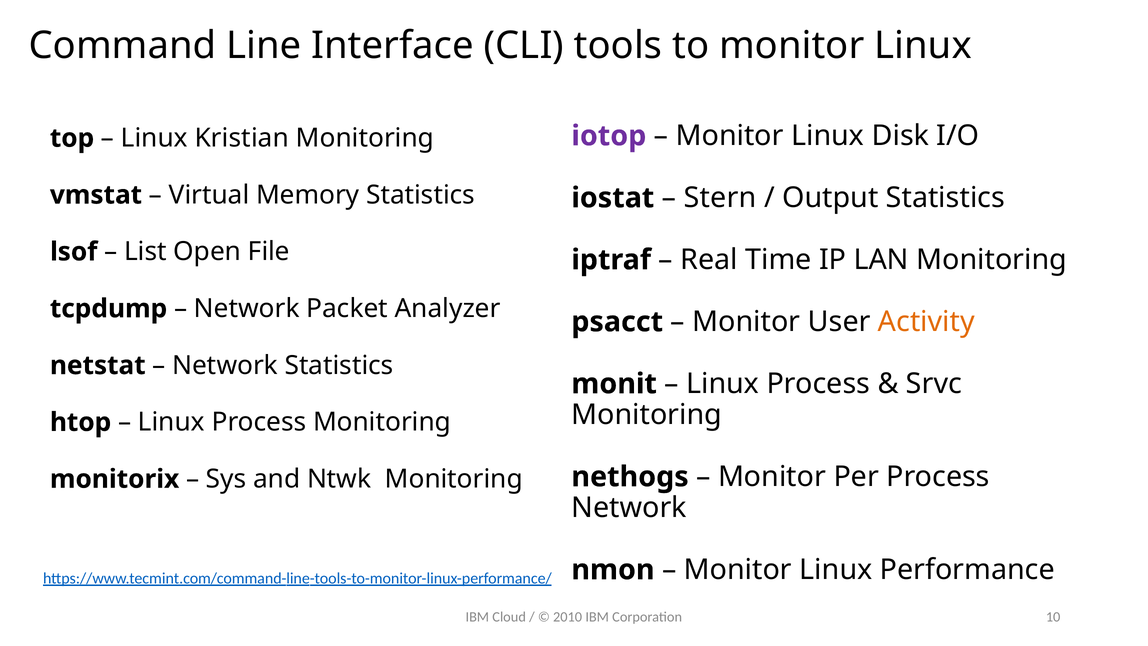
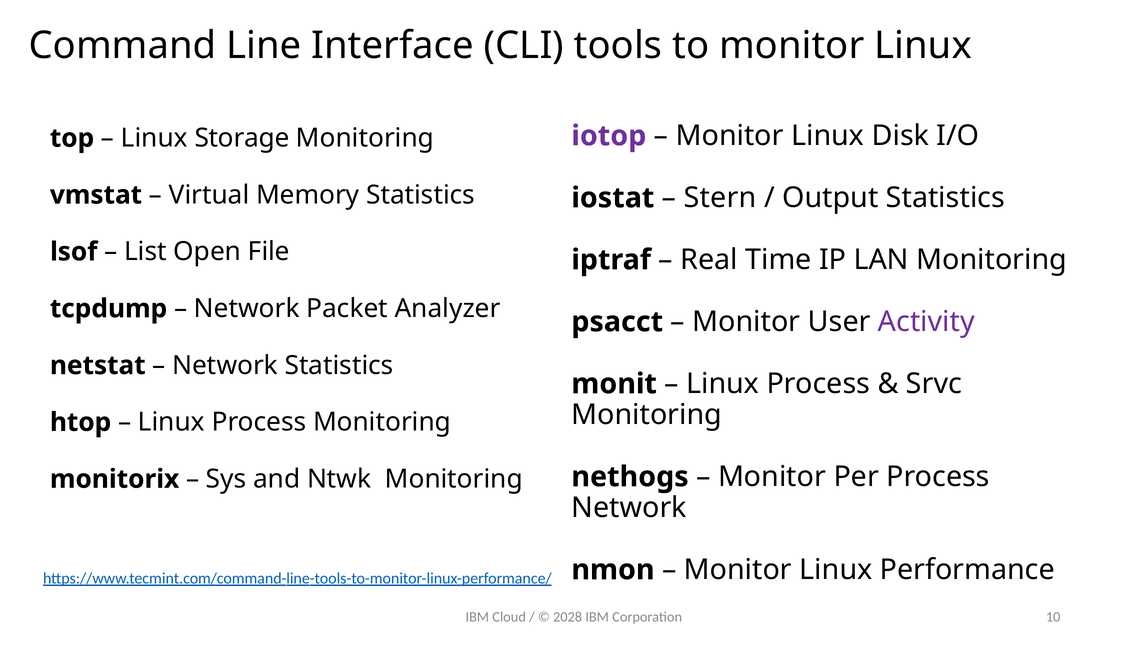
Kristian: Kristian -> Storage (242, 138)
Activity colour: orange -> purple (926, 322)
2010: 2010 -> 2028 (568, 617)
